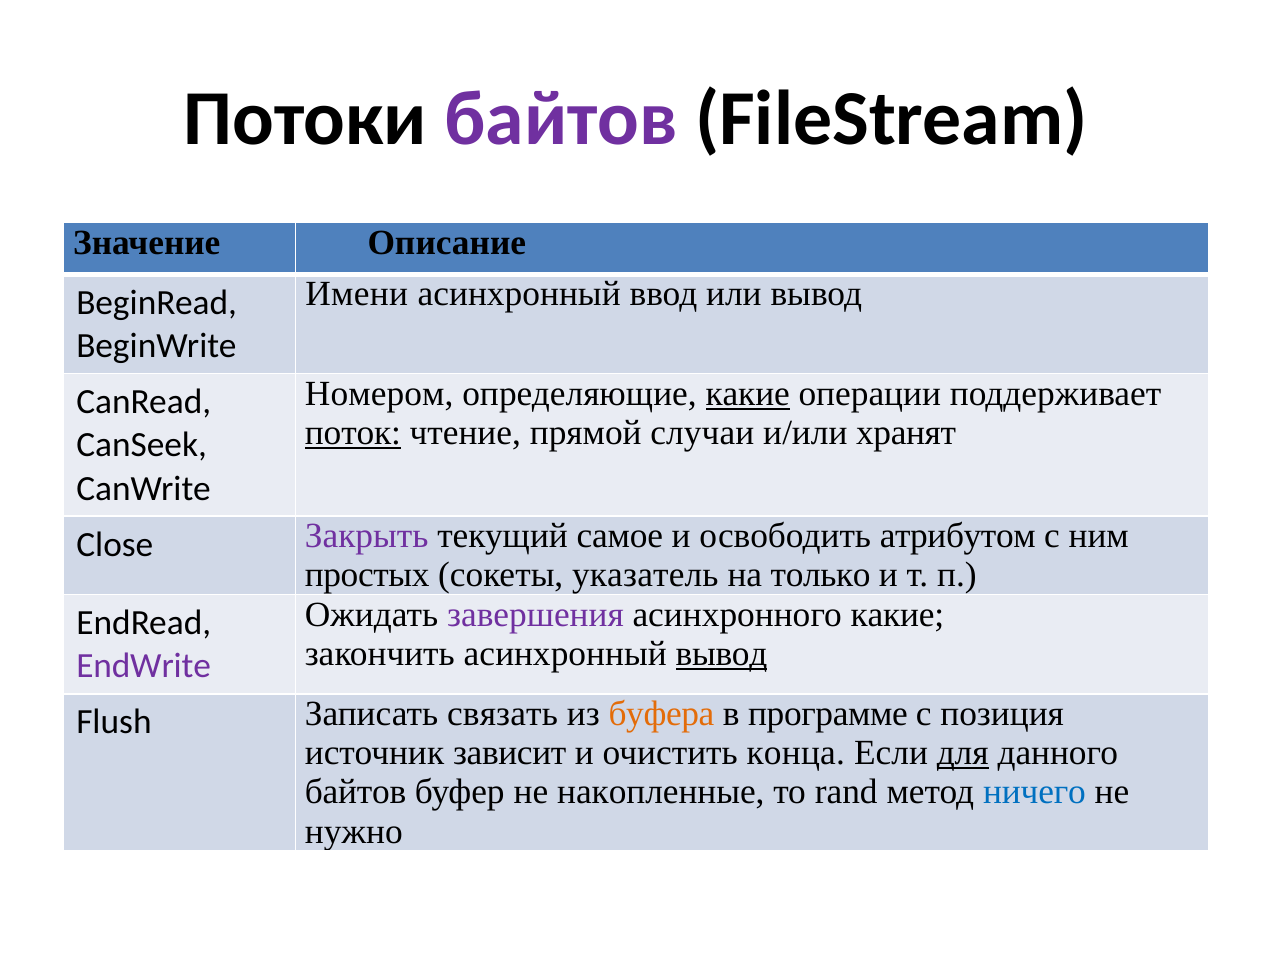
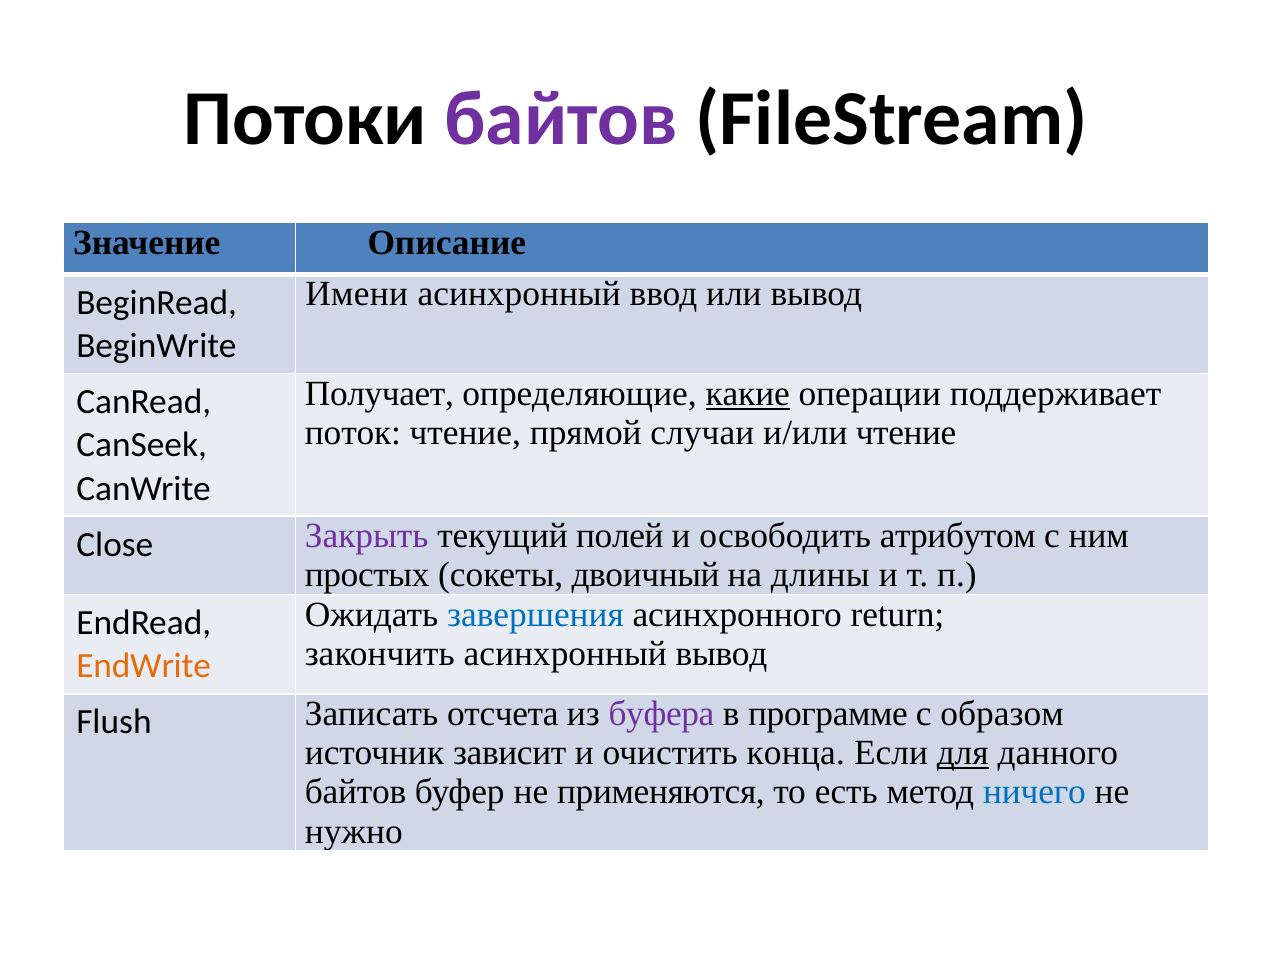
Номером: Номером -> Получает (379, 393)
поток underline: present -> none (353, 433)
и/или хранят: хранят -> чтение (906, 433)
самое: самое -> полей (620, 536)
указатель: указатель -> двоичный (646, 575)
только: только -> длины (820, 575)
завершения colour: purple -> blue (535, 614)
асинхронного какие: какие -> return (897, 614)
вывод underline: present -> none (721, 654)
EndWrite colour: purple -> orange (144, 666)
связать: связать -> отсчета (503, 714)
буфера colour: orange -> purple (661, 714)
позиция: позиция -> образом (1002, 714)
накопленные: накопленные -> применяются (661, 792)
rand: rand -> есть (846, 792)
